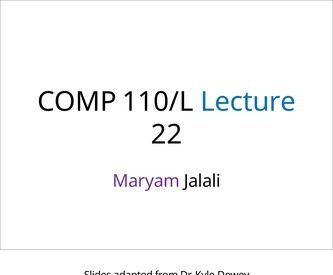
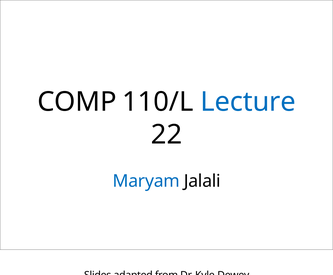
Maryam colour: purple -> blue (146, 181)
